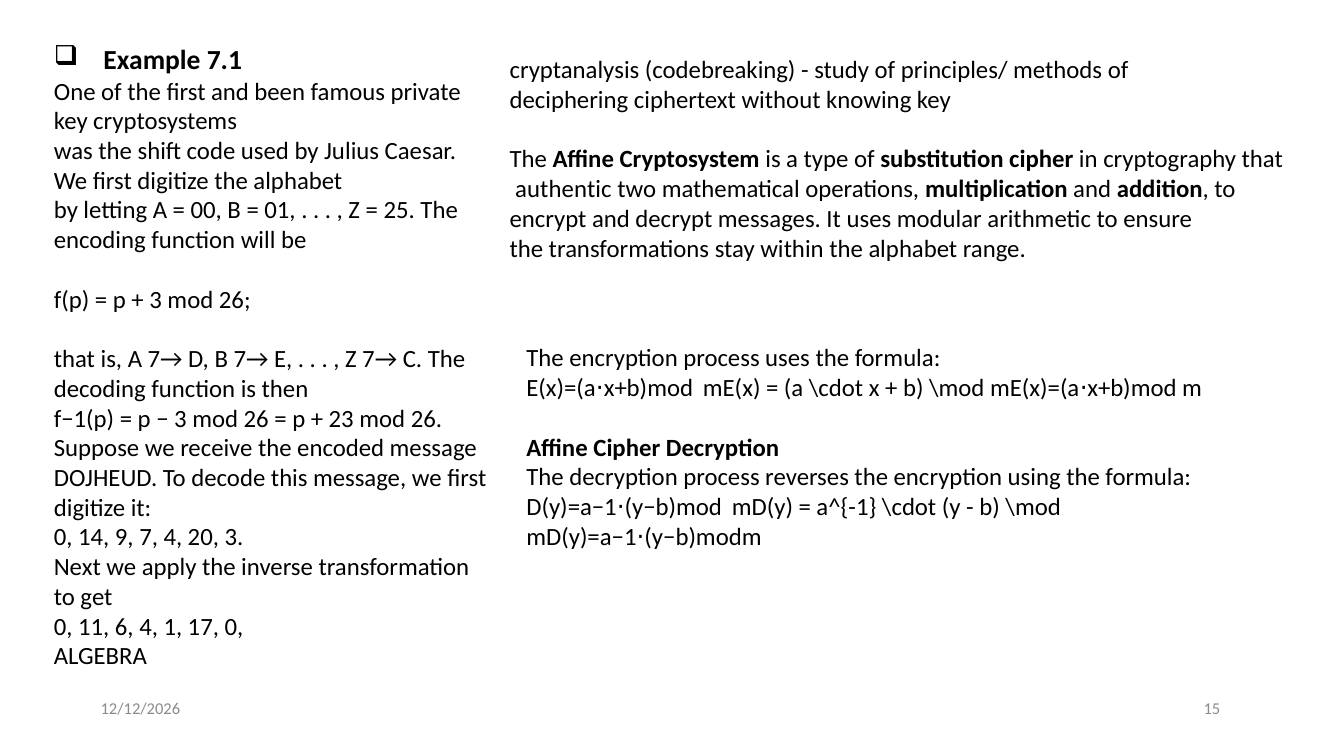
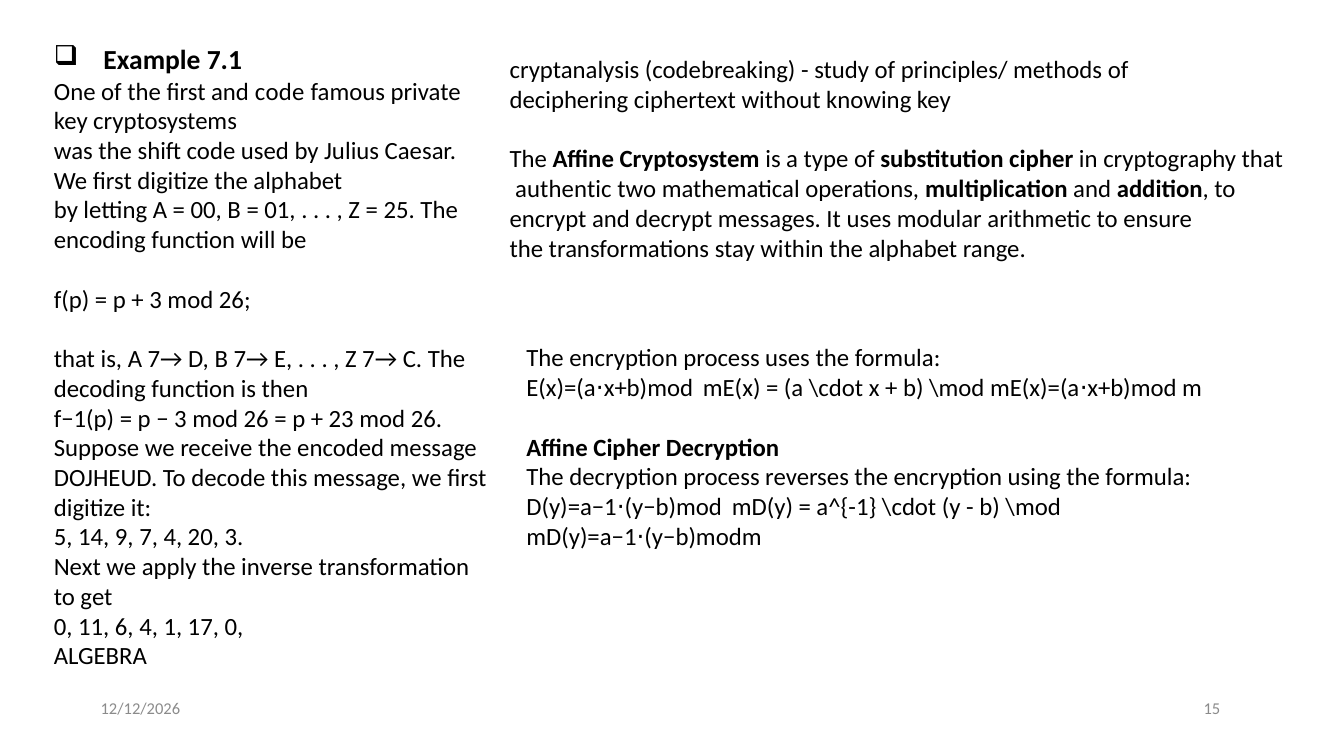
and been: been -> code (280, 92)
0: 0 -> 5 (63, 538)
